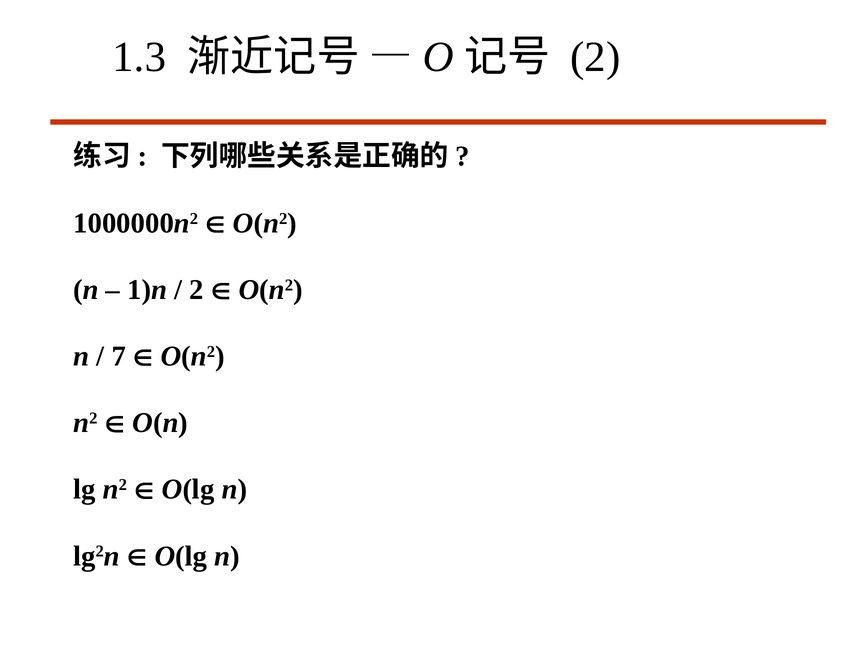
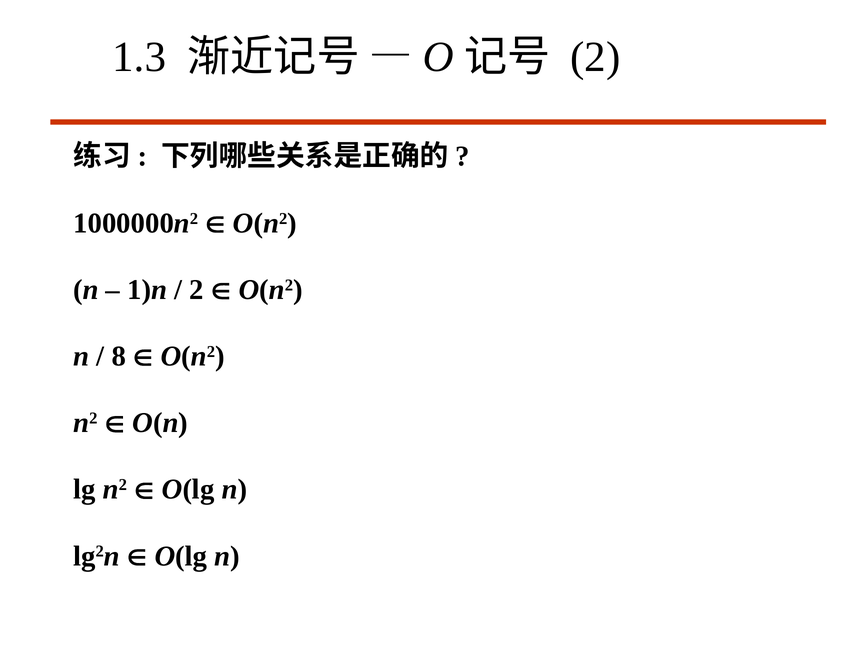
7: 7 -> 8 (119, 357)
